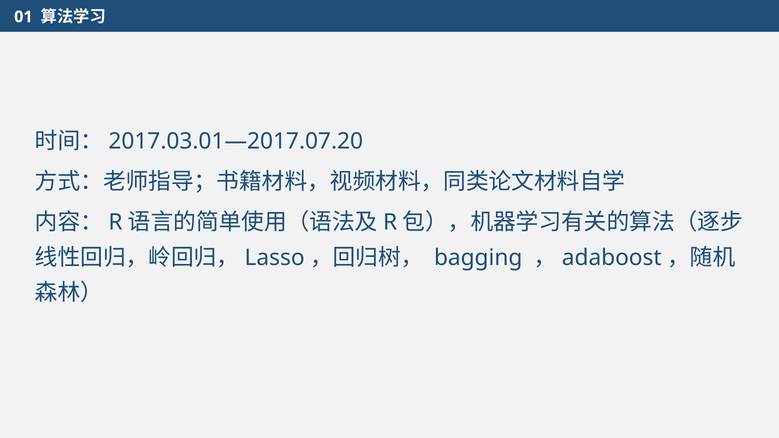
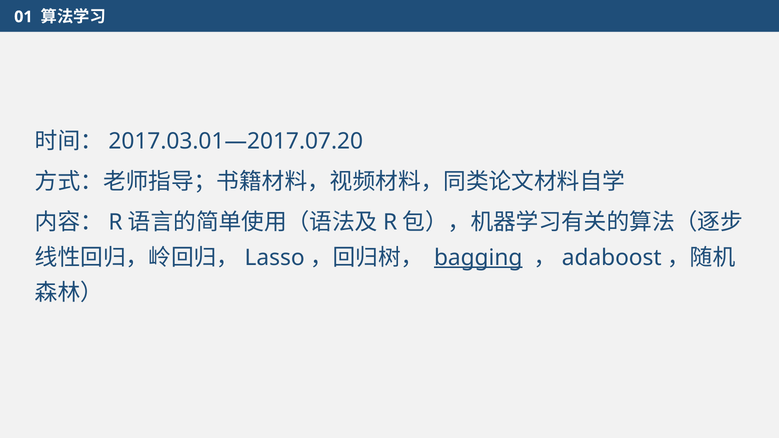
bagging underline: none -> present (478, 258)
